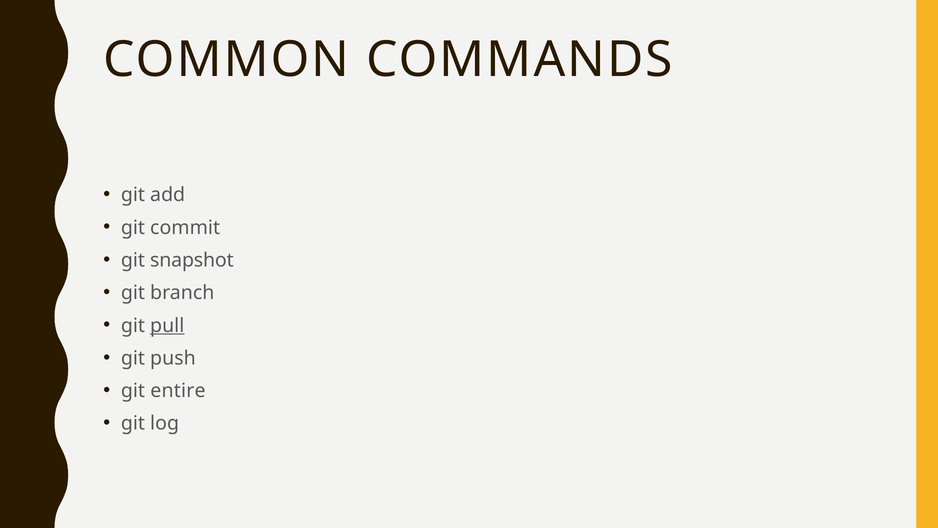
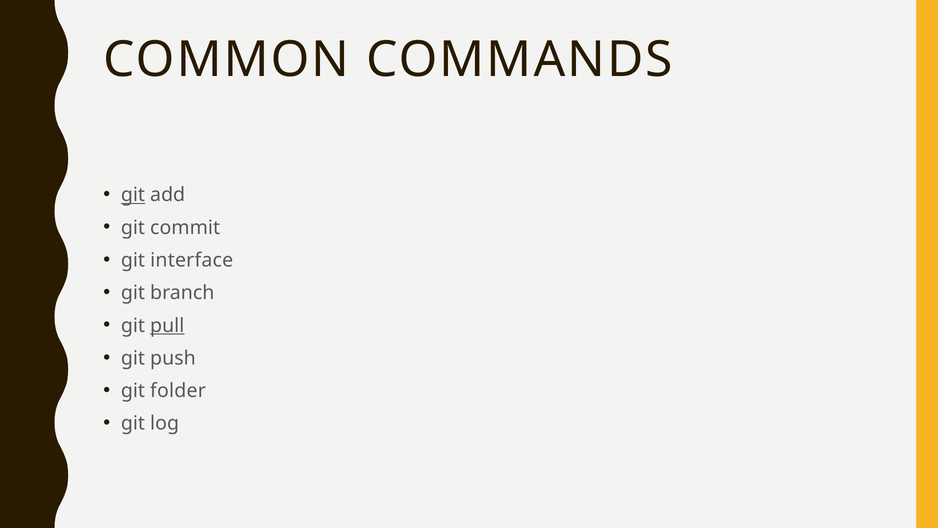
git underline: none -> present (133, 195)
snapshot: snapshot -> interface (192, 260)
entire: entire -> folder (178, 391)
